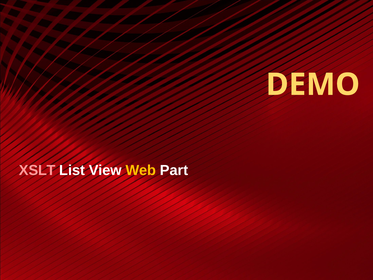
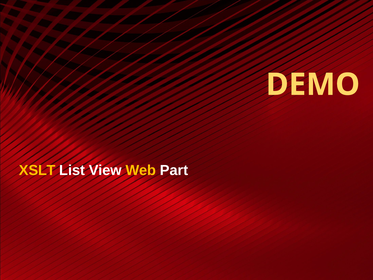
XSLT colour: pink -> yellow (37, 170)
